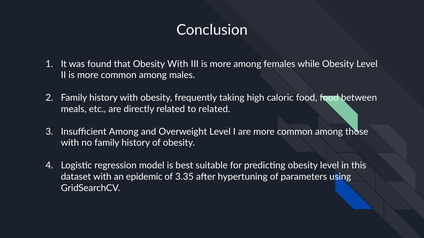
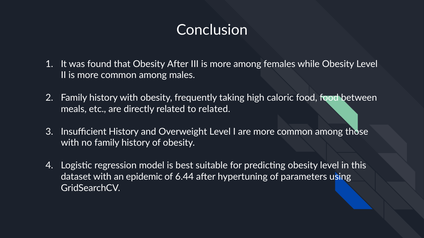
Obesity With: With -> After (178, 64)
Insufficient Among: Among -> History (124, 132)
3.35: 3.35 -> 6.44 (185, 177)
